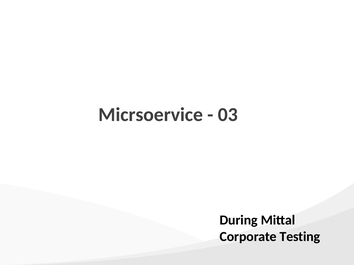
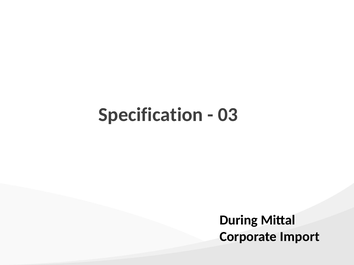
Micrsoervice: Micrsoervice -> Specification (151, 115)
Testing: Testing -> Import (300, 237)
